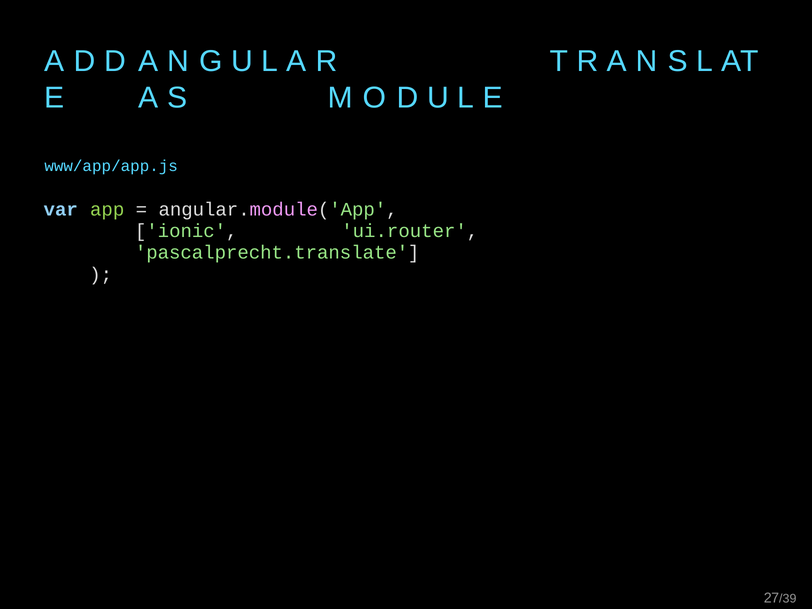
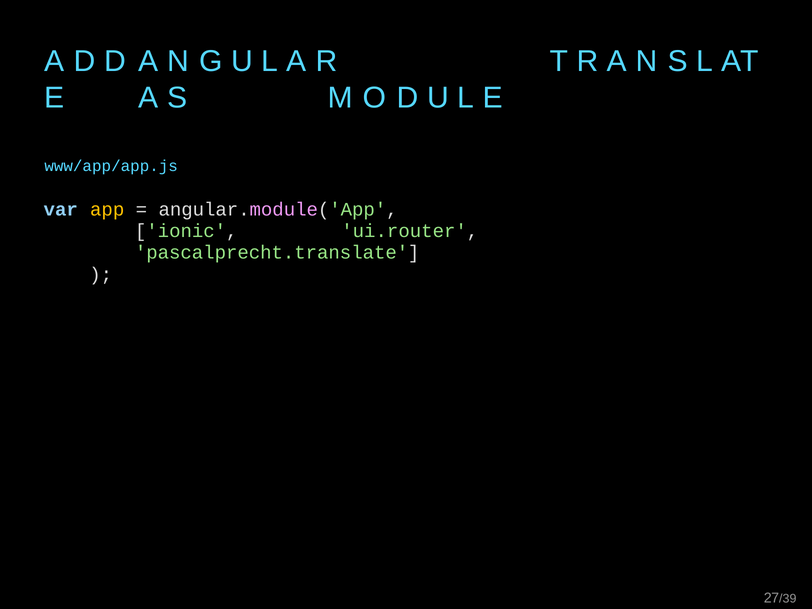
app colour: light green -> yellow (107, 210)
